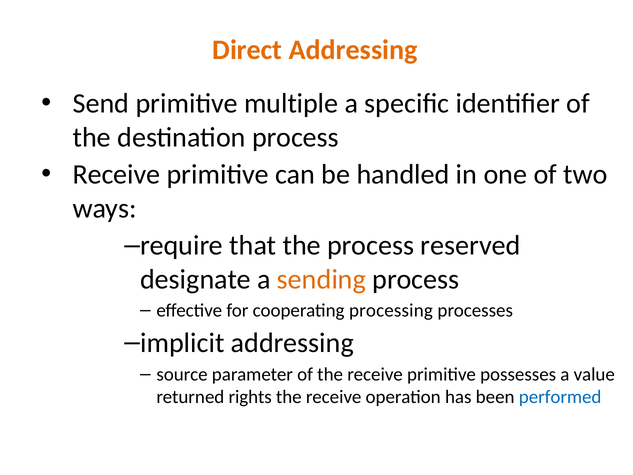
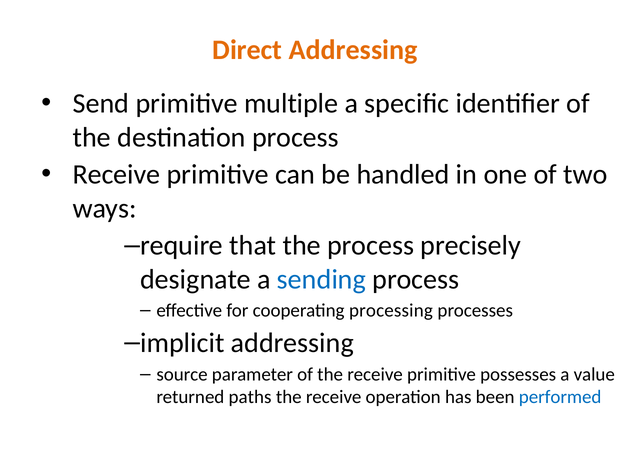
reserved: reserved -> precisely (471, 246)
sending colour: orange -> blue (321, 279)
rights: rights -> paths (250, 397)
